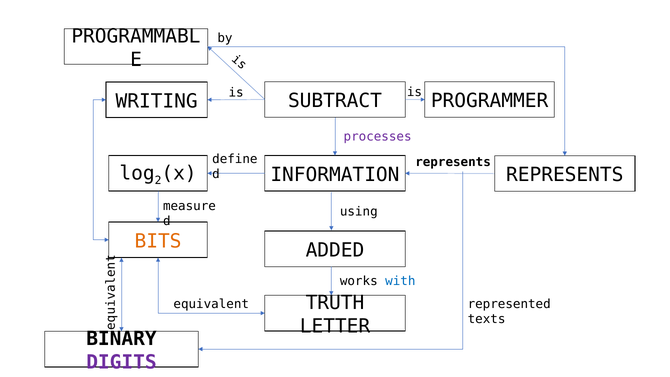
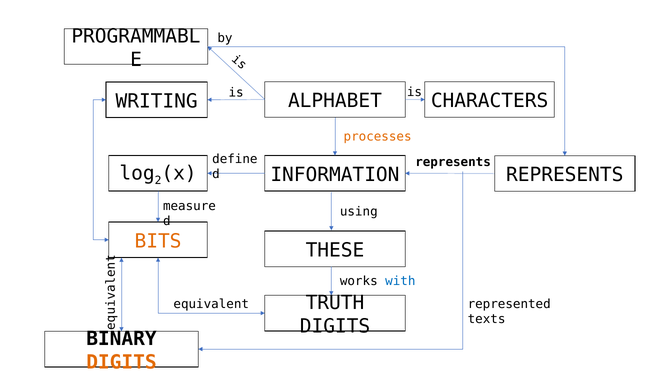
SUBTRACT: SUBTRACT -> ALPHABET (335, 101)
PROGRAMMER: PROGRAMMER -> CHARACTERS (490, 101)
processes colour: purple -> orange (378, 136)
ADDED: ADDED -> THESE (335, 250)
LETTER: LETTER -> DIGITS (335, 326)
DIGITS colour: purple -> orange (121, 362)
